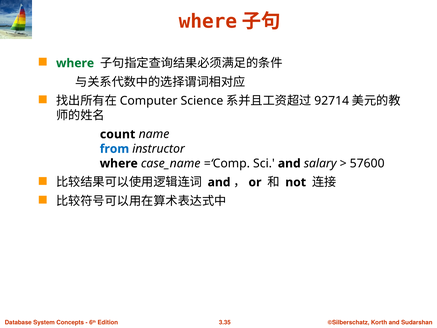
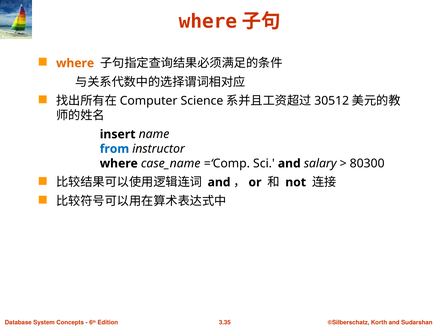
where colour: green -> orange (75, 63)
92714: 92714 -> 30512 (332, 101)
count: count -> insert (118, 134)
57600: 57600 -> 80300 (367, 163)
